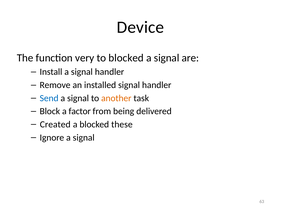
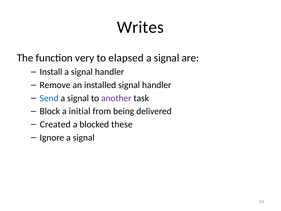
Device: Device -> Writes (140, 27)
to blocked: blocked -> elapsed (126, 58)
another colour: orange -> purple (116, 98)
factor: factor -> initial (80, 111)
